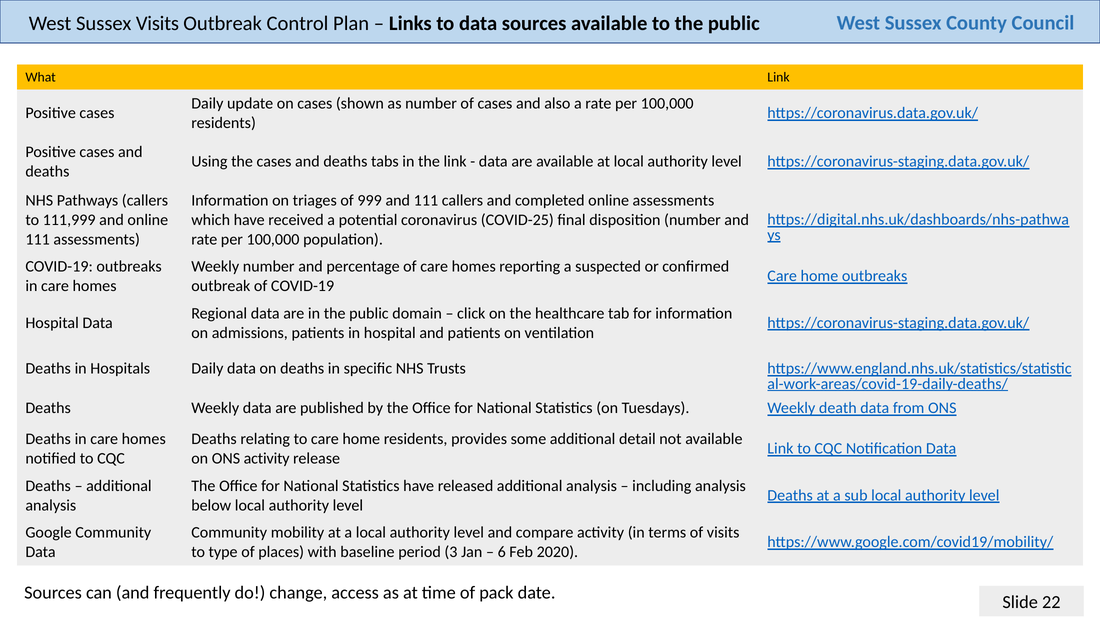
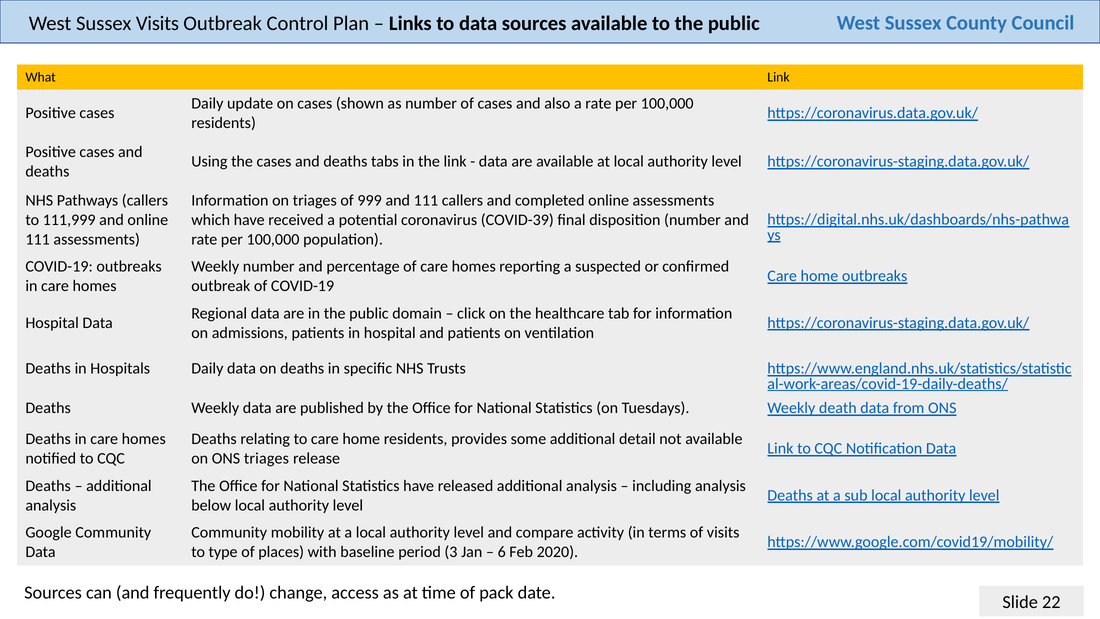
COVID-25: COVID-25 -> COVID-39 (517, 220)
ONS activity: activity -> triages (266, 458)
